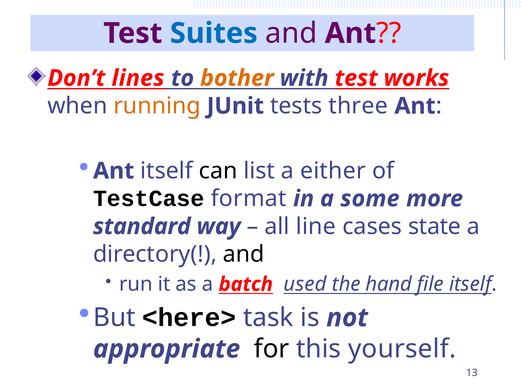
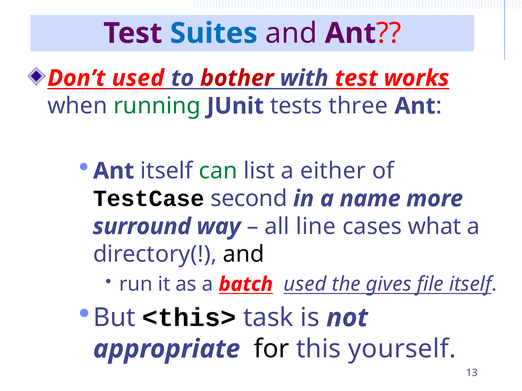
Don’t lines: lines -> used (138, 78)
bother colour: orange -> red (237, 78)
running colour: orange -> green (157, 106)
can colour: black -> green (218, 171)
format: format -> second (249, 199)
some: some -> name (370, 199)
standard: standard -> surround (142, 227)
state: state -> what (435, 227)
hand: hand -> gives (389, 285)
<here>: <here> -> <this> (189, 318)
